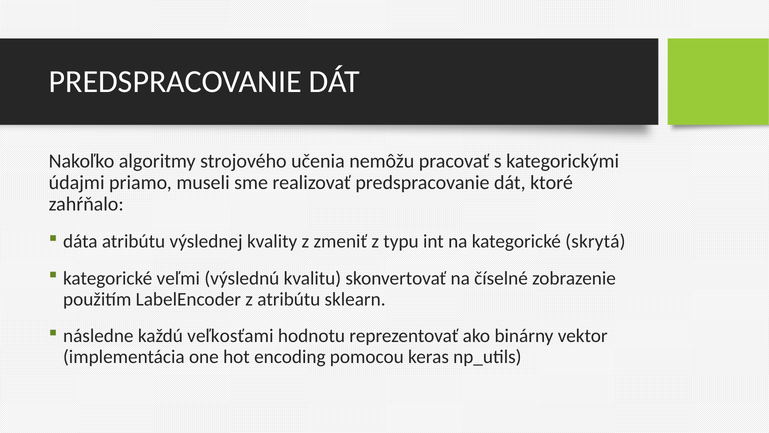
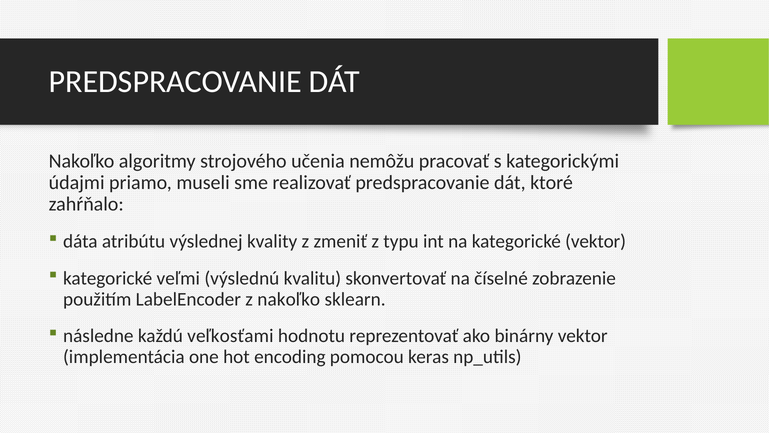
kategorické skrytá: skrytá -> vektor (596, 241)
z atribútu: atribútu -> nakoľko (289, 299)
